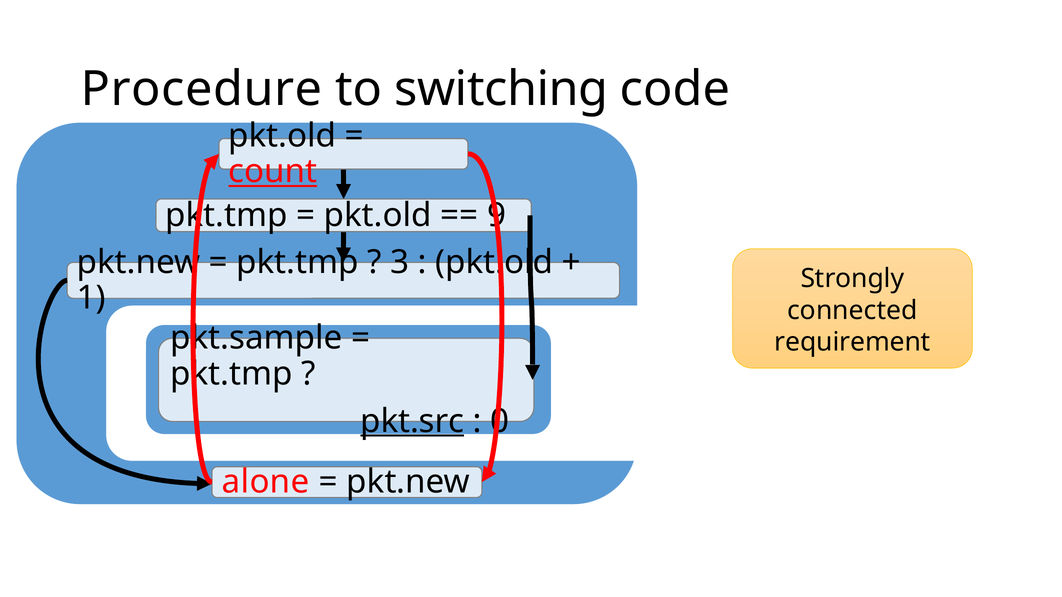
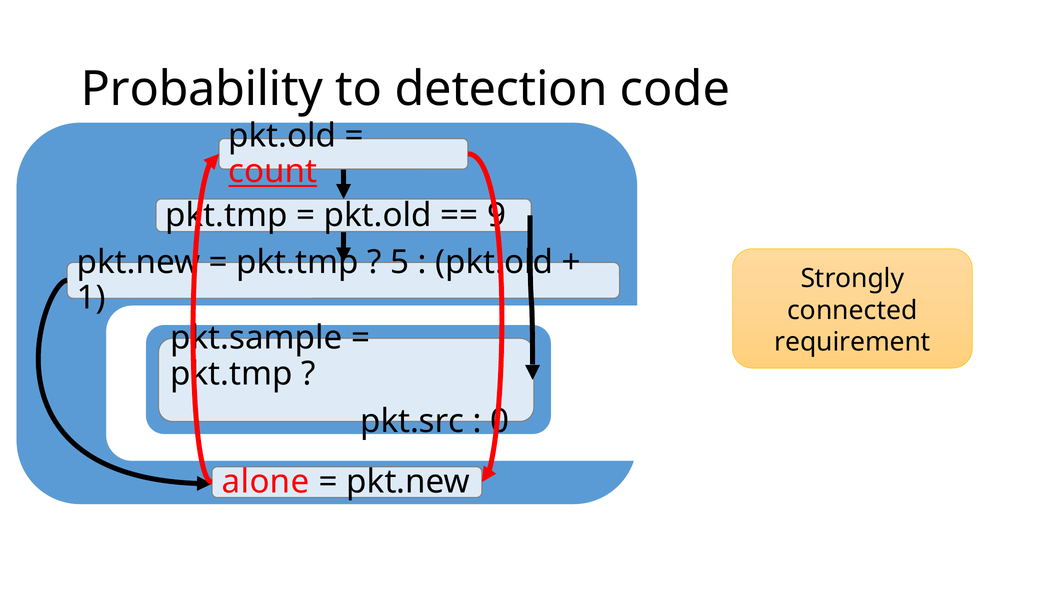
Procedure: Procedure -> Probability (202, 89)
switching: switching -> detection (501, 89)
3: 3 -> 5 (400, 262)
pkt.src underline: present -> none (412, 422)
